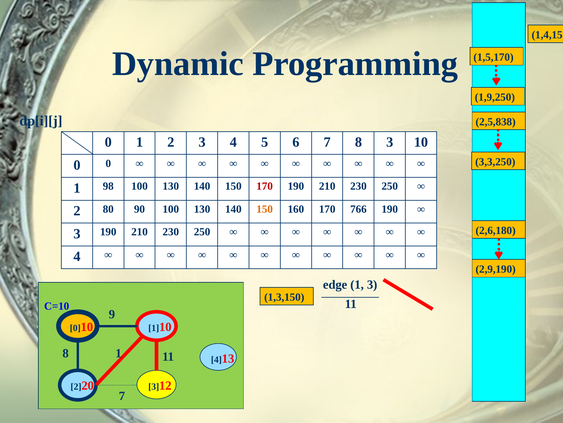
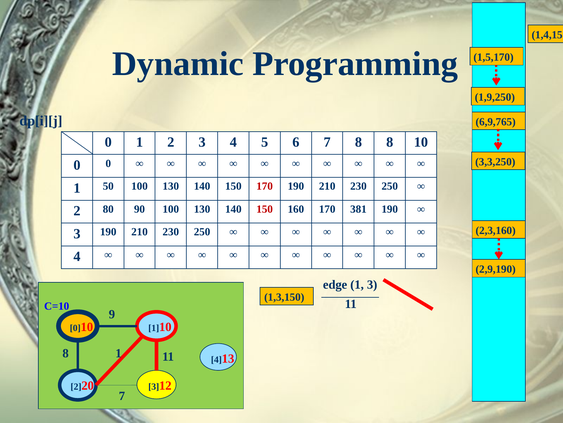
2,5,838: 2,5,838 -> 6,9,765 (496, 122)
8 3: 3 -> 8 (390, 142)
98: 98 -> 50 (108, 186)
150 colour: orange -> red (265, 209)
766: 766 -> 381 (358, 209)
2,6,180: 2,6,180 -> 2,3,160 (496, 230)
